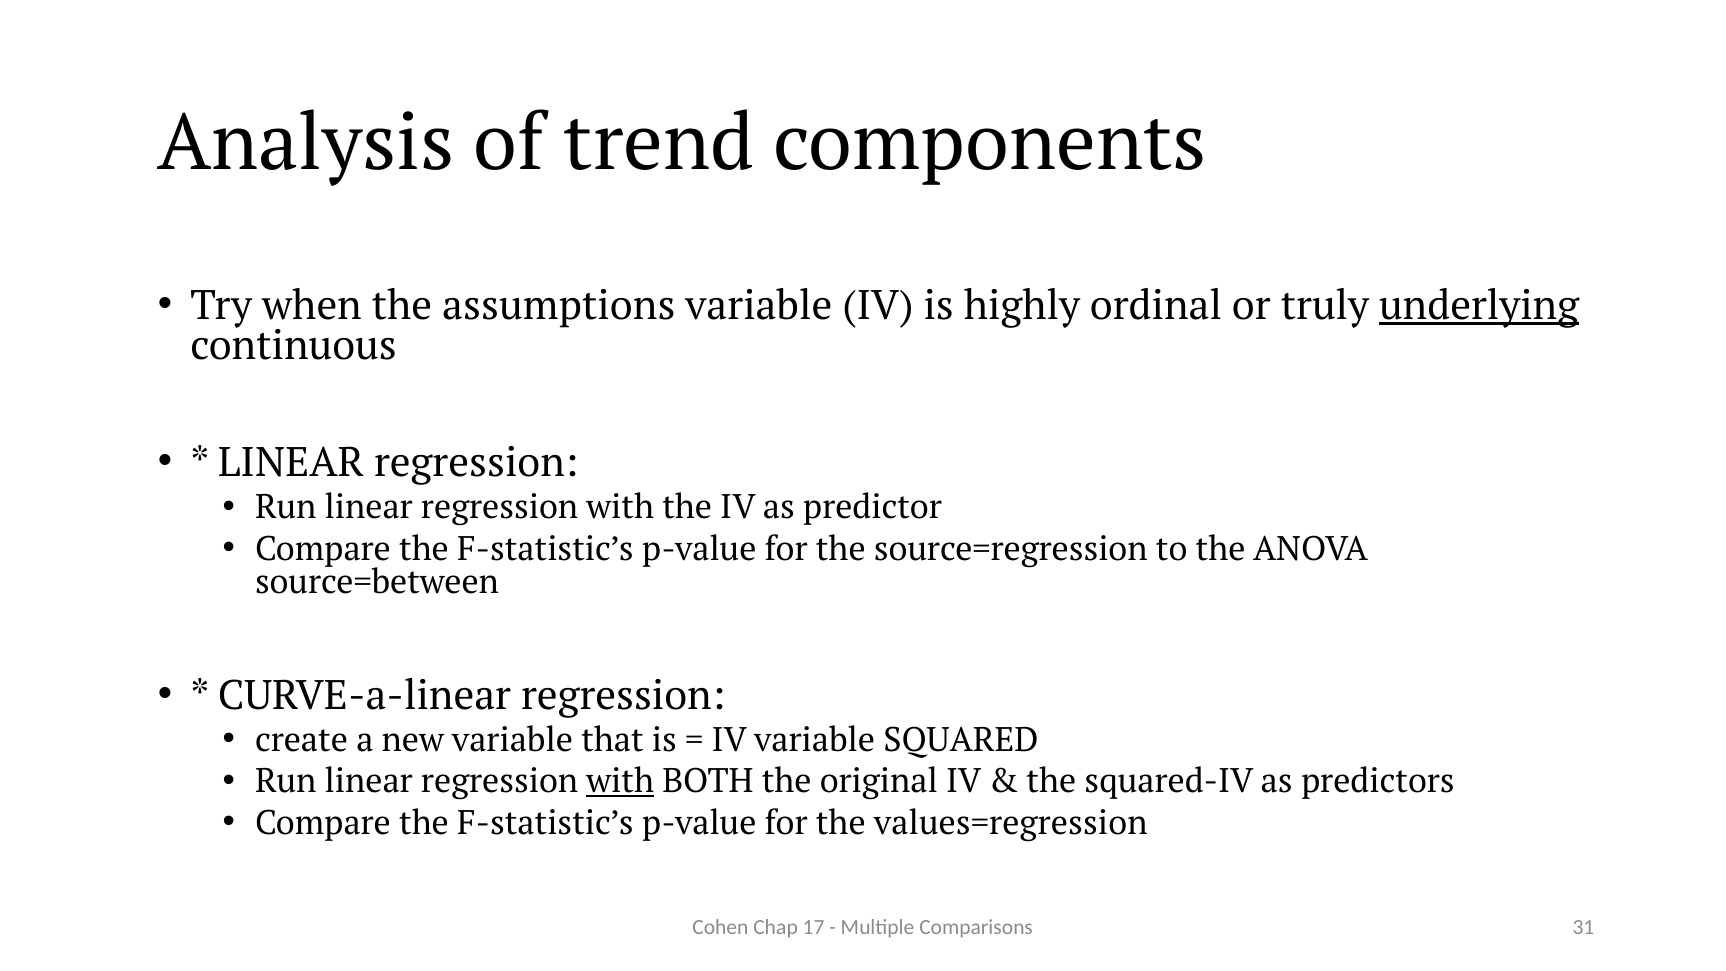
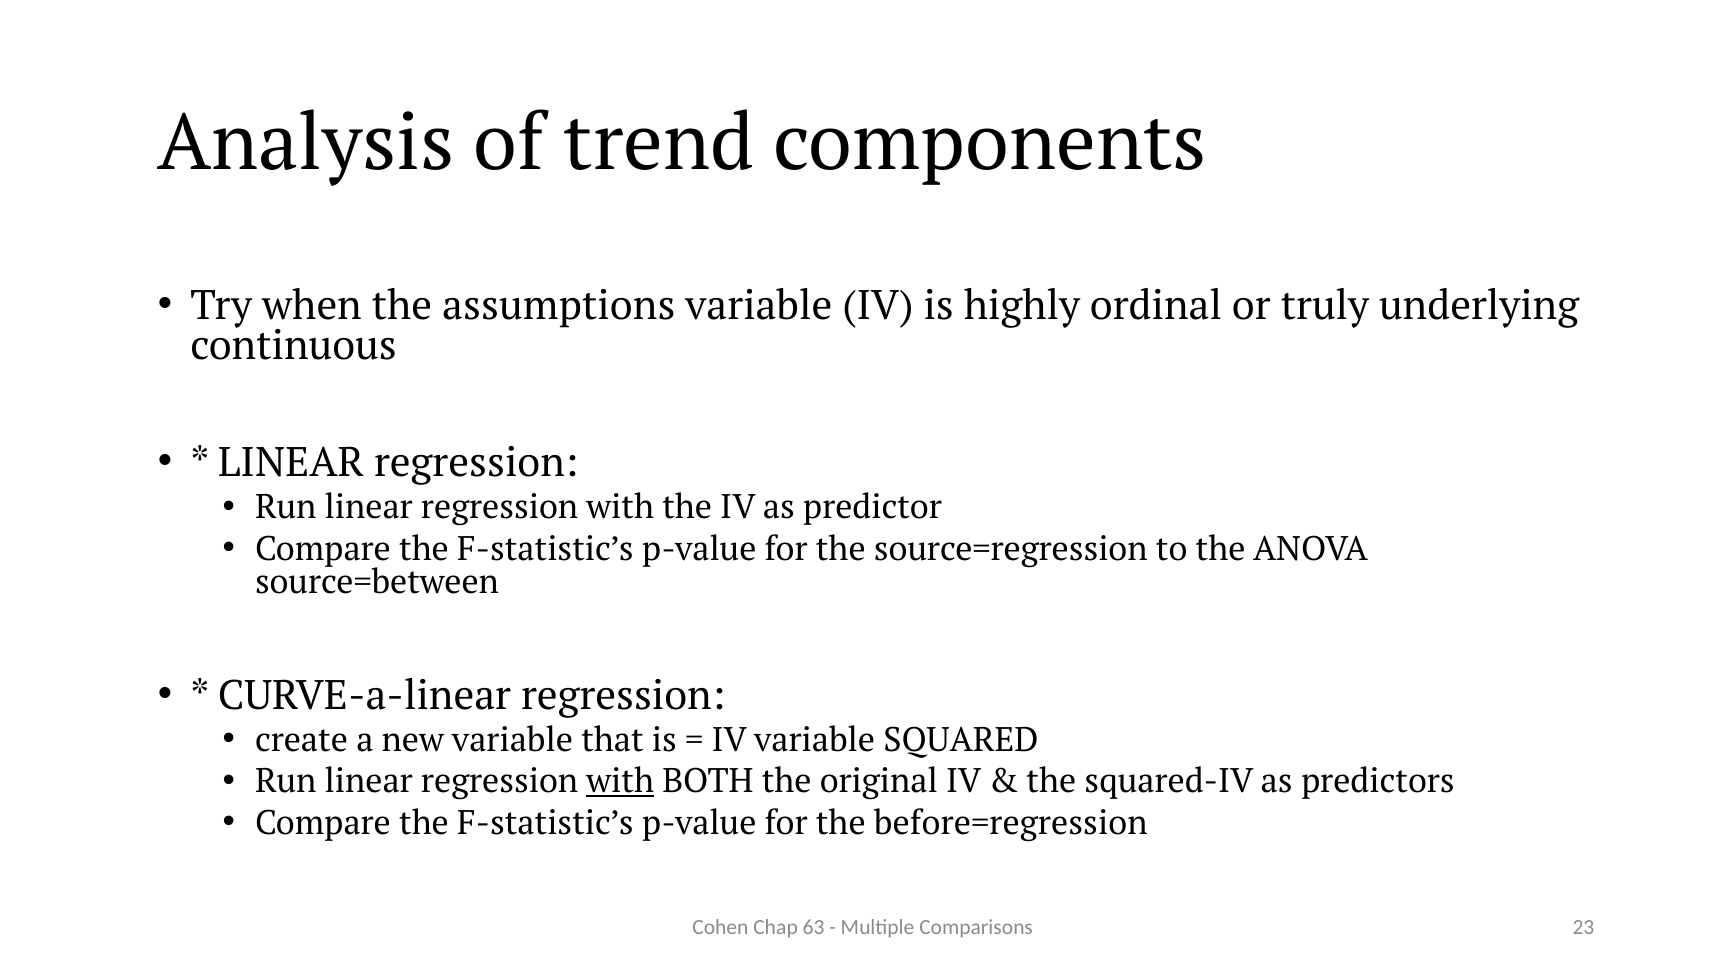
underlying underline: present -> none (1479, 305)
values=regression: values=regression -> before=regression (1011, 823)
17: 17 -> 63 (814, 927)
31: 31 -> 23 (1583, 927)
